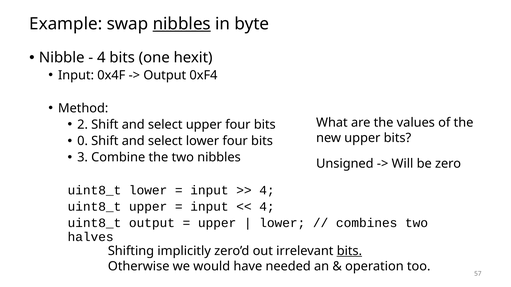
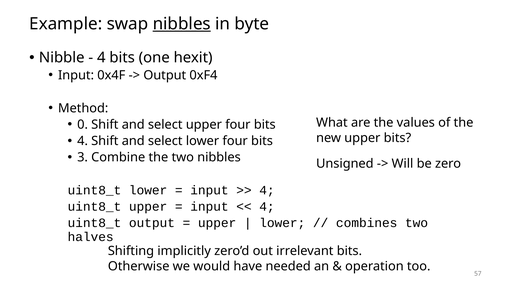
2: 2 -> 0 (83, 125)
0: 0 -> 4 (83, 141)
bits underline: present -> none (349, 251)
